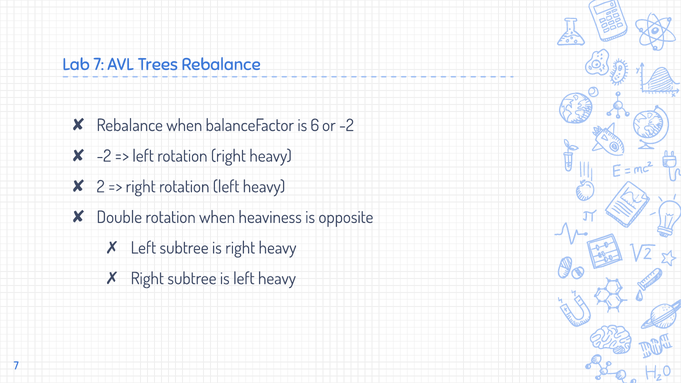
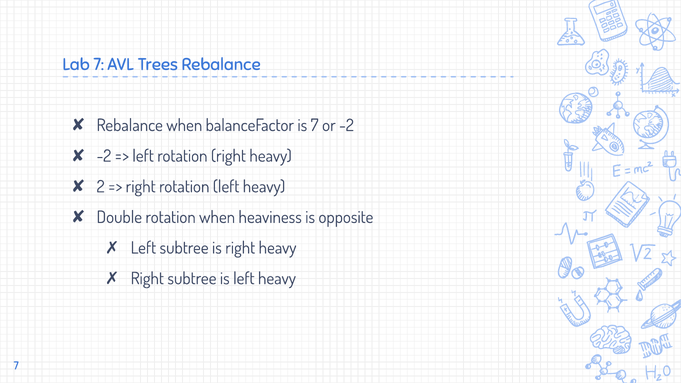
is 6: 6 -> 7 (315, 125)
